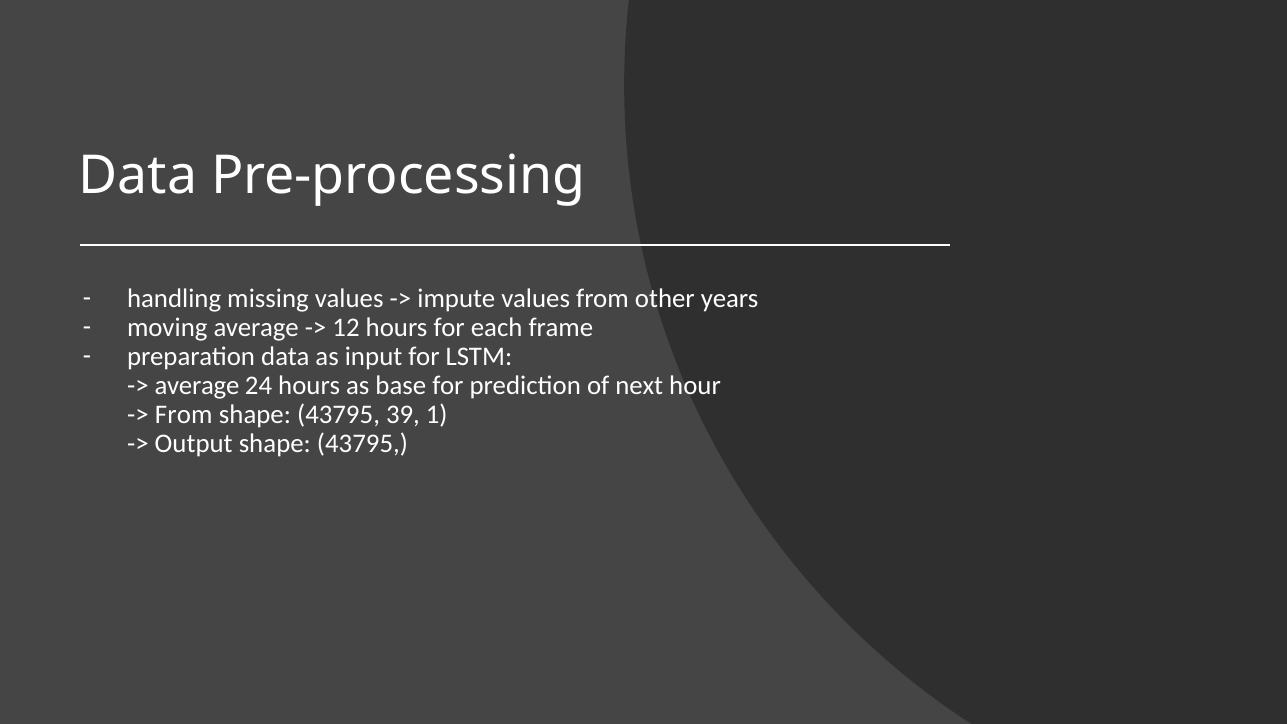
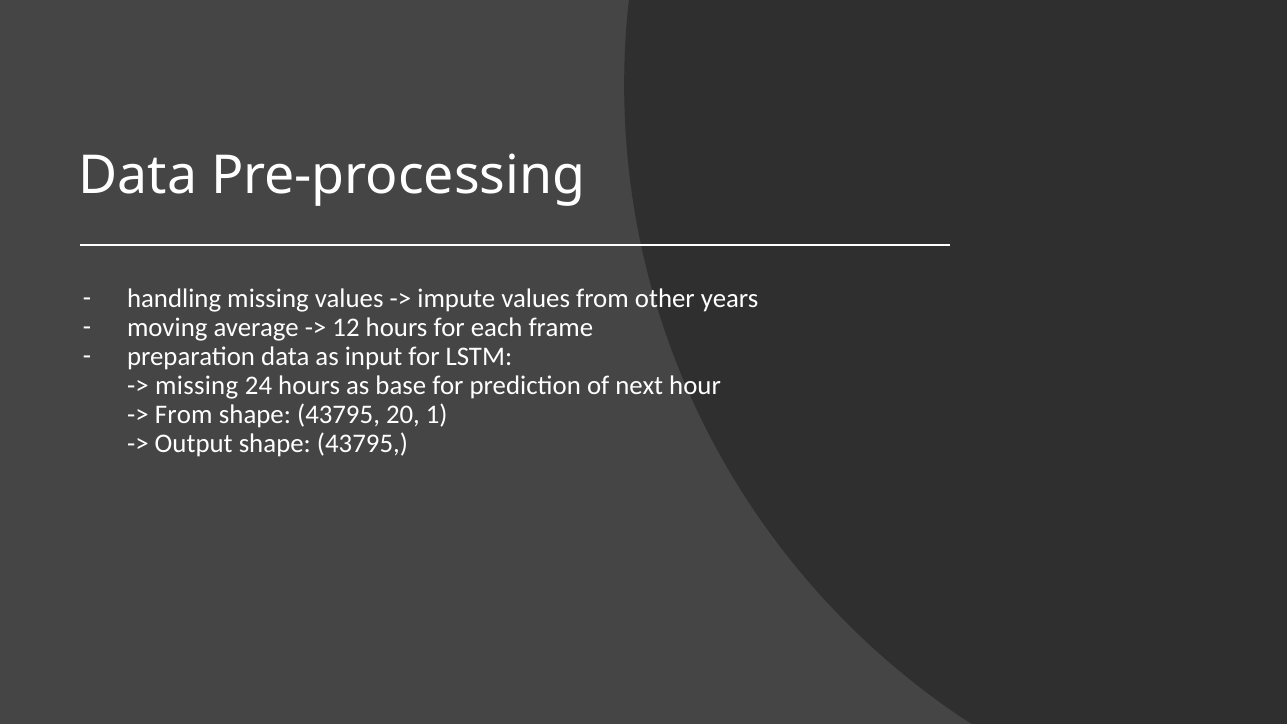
average: average -> missing (197, 385)
39: 39 -> 20 (403, 414)
